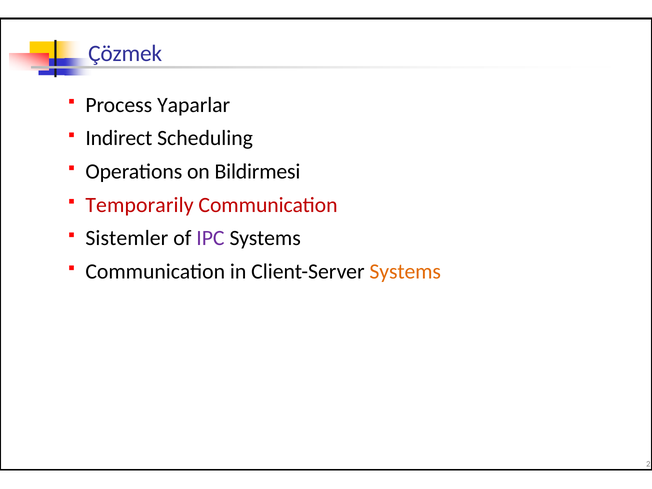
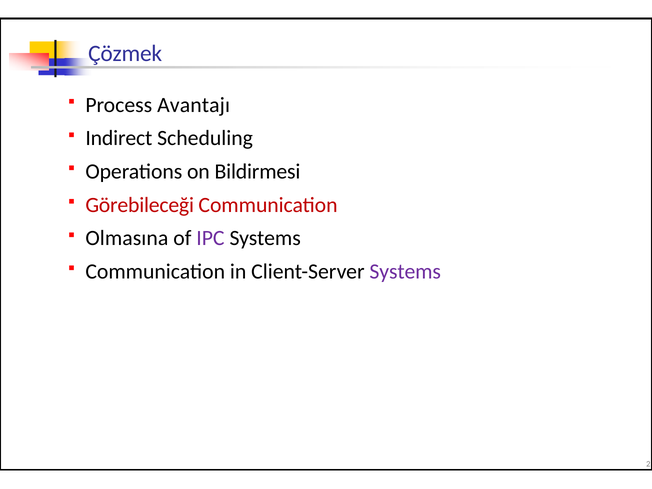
Yaparlar: Yaparlar -> Avantajı (194, 105)
Temporarily: Temporarily -> Görebileceği (140, 205)
Sistemler: Sistemler -> Olmasına (127, 238)
Systems colour: orange -> purple (405, 272)
